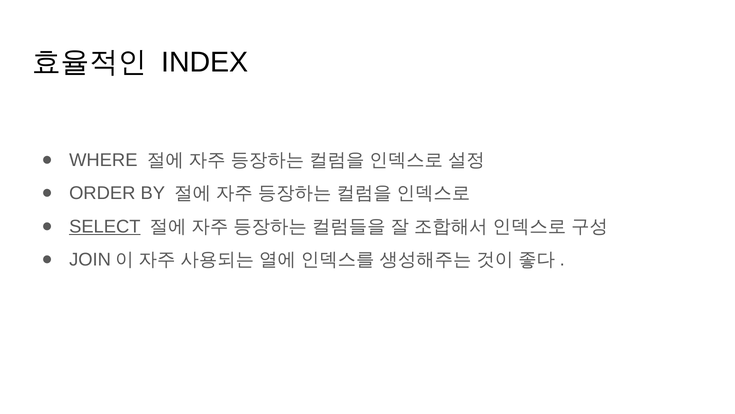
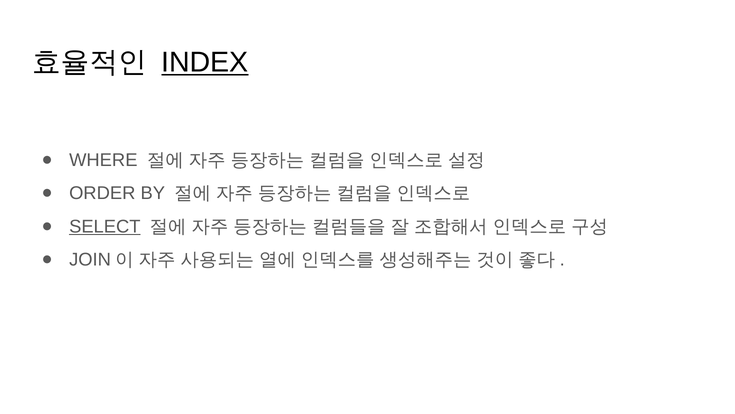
INDEX underline: none -> present (205, 62)
